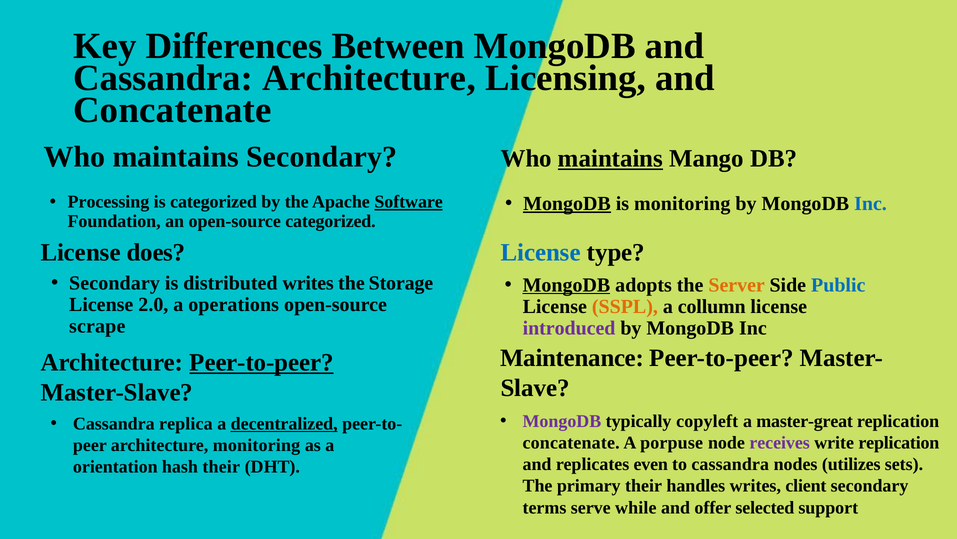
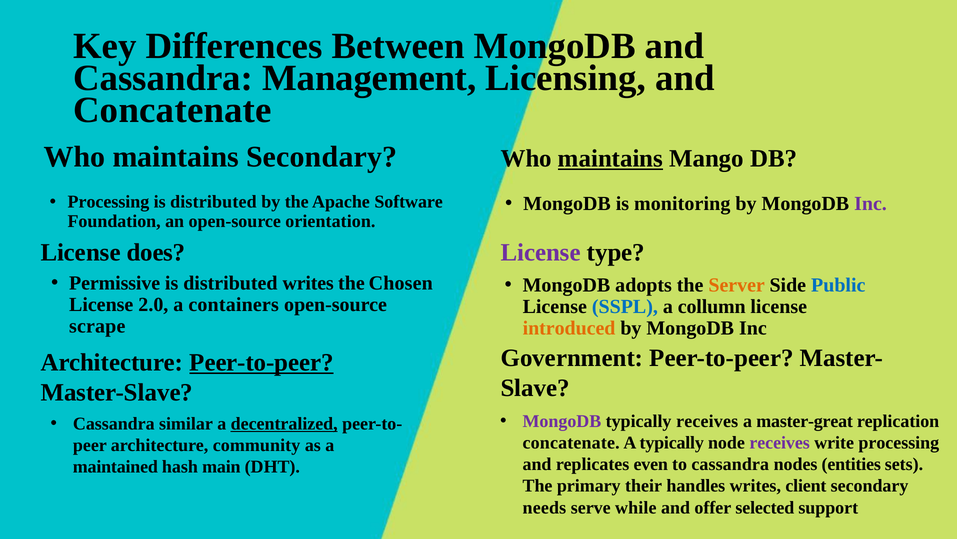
Cassandra Architecture: Architecture -> Management (369, 78)
categorized: categorized -> distributed (213, 202)
Software underline: present -> none (409, 202)
MongoDB underline: present -> none (567, 203)
Inc colour: blue -> purple (871, 203)
open-source categorized: categorized -> orientation (330, 221)
License colour: blue -> purple (541, 252)
Secondary: Secondary -> Permissive (115, 283)
Storage: Storage -> Chosen (401, 283)
MongoDB underline: present -> none (566, 285)
operations: operations -> containers (234, 304)
SSPL colour: orange -> blue (625, 306)
introduced colour: purple -> orange (569, 328)
Maintenance: Maintenance -> Government (572, 358)
typically copyleft: copyleft -> receives (707, 421)
replica: replica -> similar (186, 423)
A porpuse: porpuse -> typically (672, 442)
write replication: replication -> processing (899, 442)
architecture monitoring: monitoring -> community (257, 445)
utilizes: utilizes -> entities (851, 464)
orientation: orientation -> maintained (115, 466)
hash their: their -> main (221, 466)
terms: terms -> needs (544, 507)
